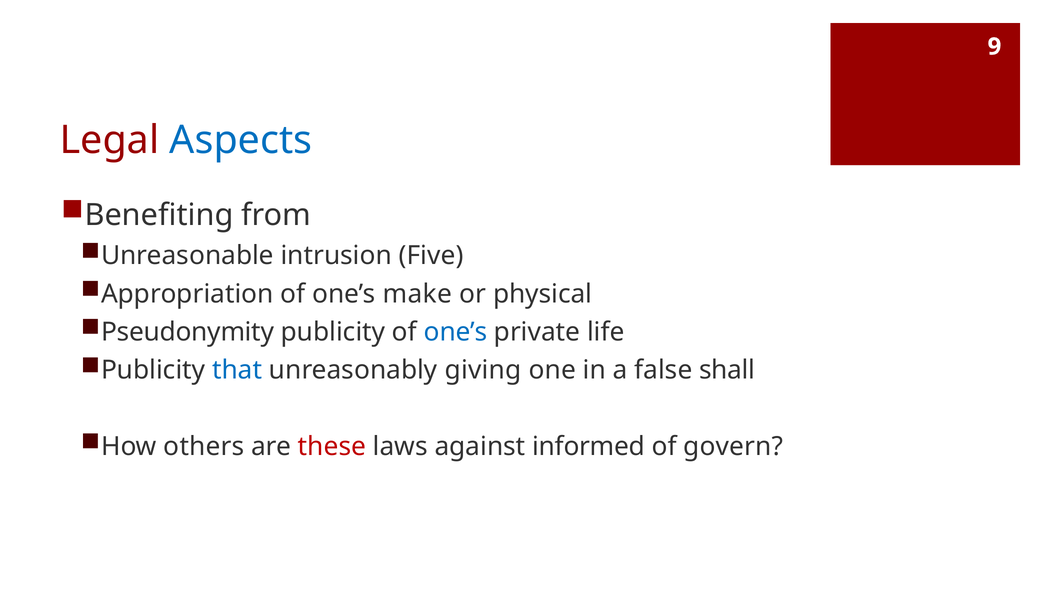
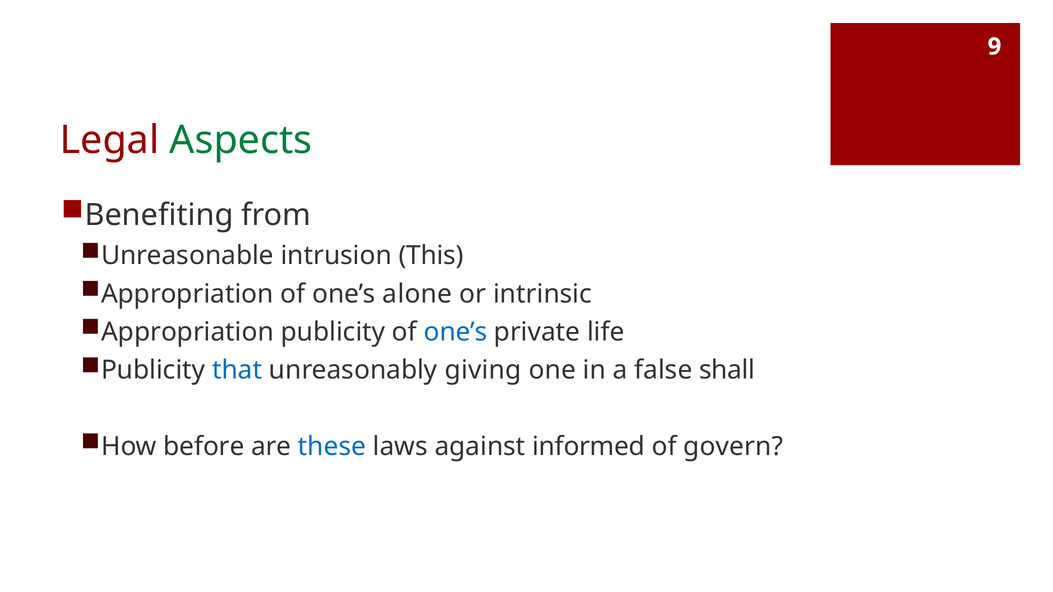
Aspects colour: blue -> green (241, 140)
Five: Five -> This (431, 256)
make: make -> alone (417, 294)
physical: physical -> intrinsic (543, 294)
Pseudonymity: Pseudonymity -> Appropriation (187, 332)
others: others -> before (204, 447)
these colour: red -> blue (332, 447)
